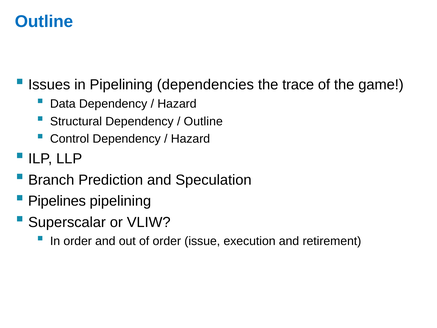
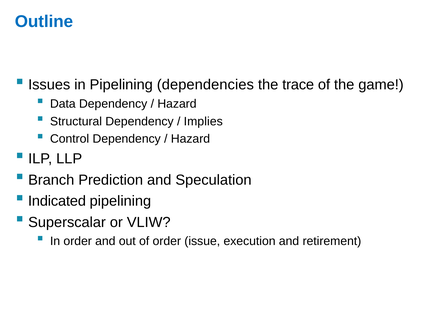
Outline: Outline -> Implies (203, 121)
Pipelines: Pipelines -> Indicated (57, 201)
